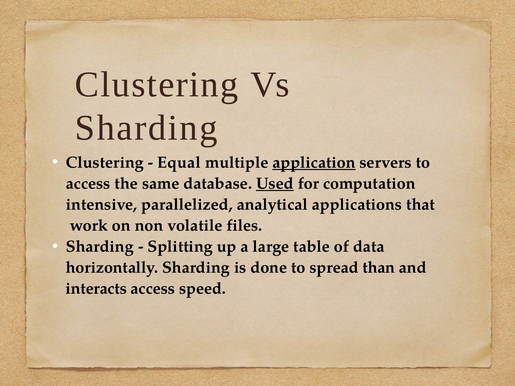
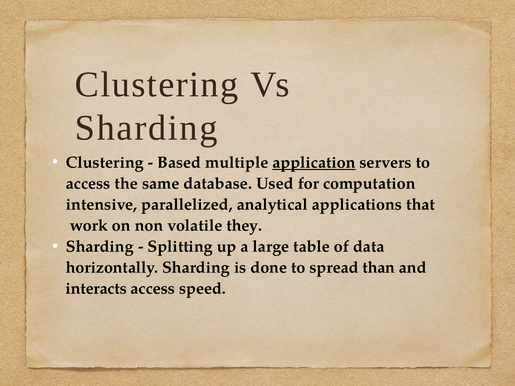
Equal: Equal -> Based (179, 163)
Used underline: present -> none (275, 184)
files: files -> they (244, 226)
